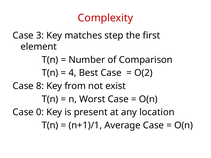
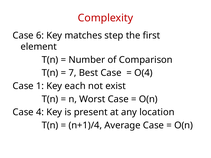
3: 3 -> 6 (40, 35)
4: 4 -> 7 (72, 73)
O(2: O(2 -> O(4 (143, 73)
8: 8 -> 1 (40, 86)
from: from -> each (75, 86)
0: 0 -> 4 (40, 112)
n+1)/1: n+1)/1 -> n+1)/4 (85, 126)
